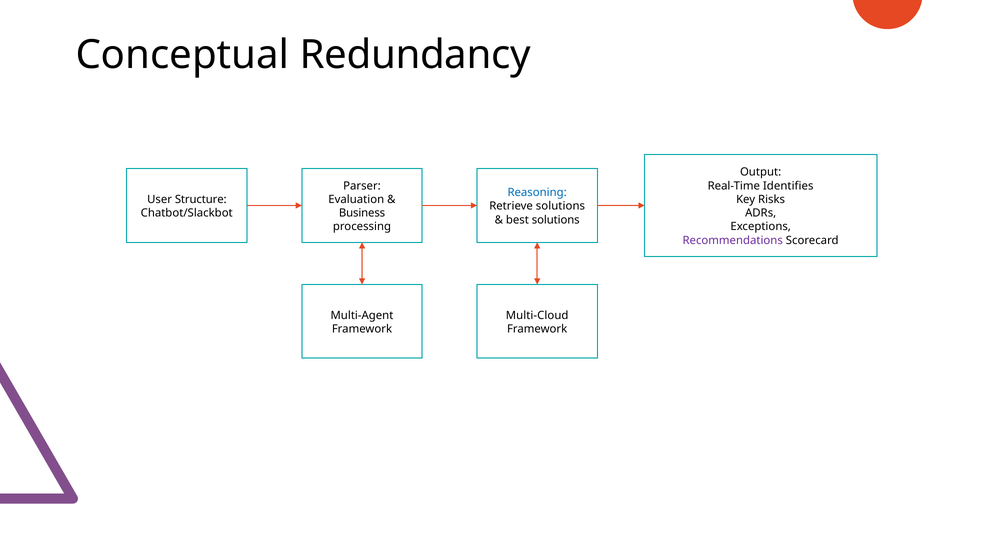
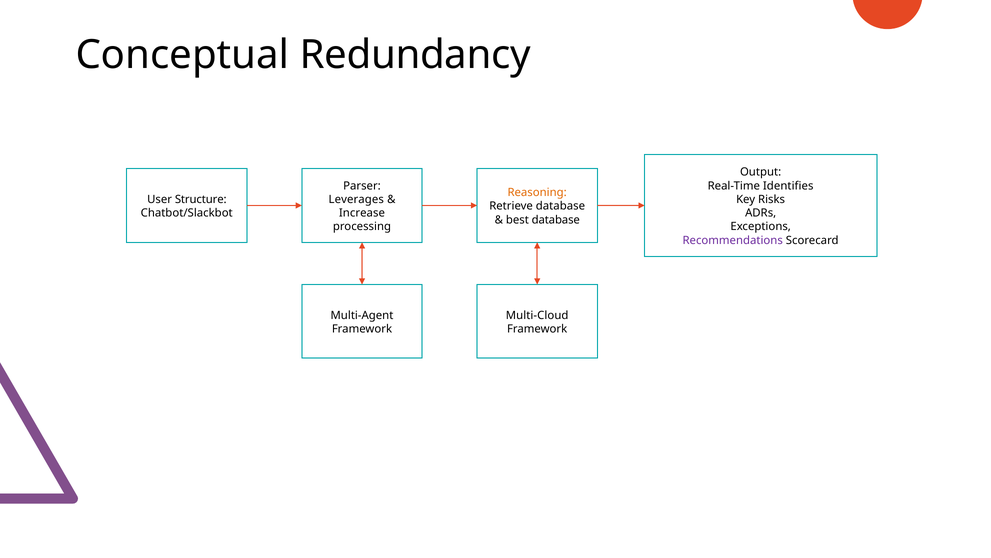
Reasoning colour: blue -> orange (537, 192)
Evaluation: Evaluation -> Leverages (356, 199)
Retrieve solutions: solutions -> database (560, 206)
Business: Business -> Increase (362, 213)
best solutions: solutions -> database (556, 220)
